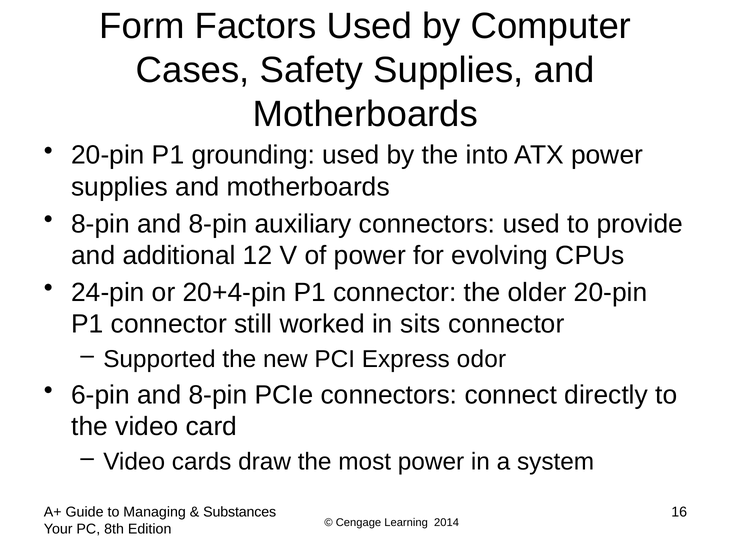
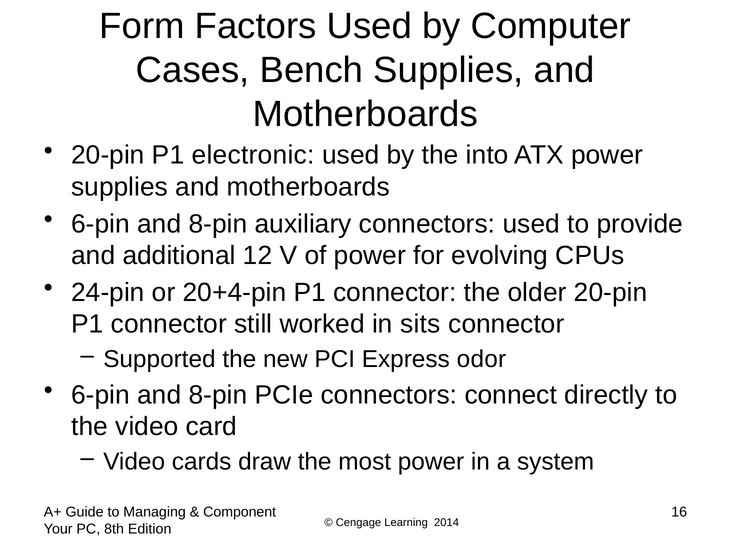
Safety: Safety -> Bench (312, 70)
grounding: grounding -> electronic (253, 155)
8-pin: 8-pin -> 6-pin (101, 224)
Substances: Substances -> Component (240, 512)
